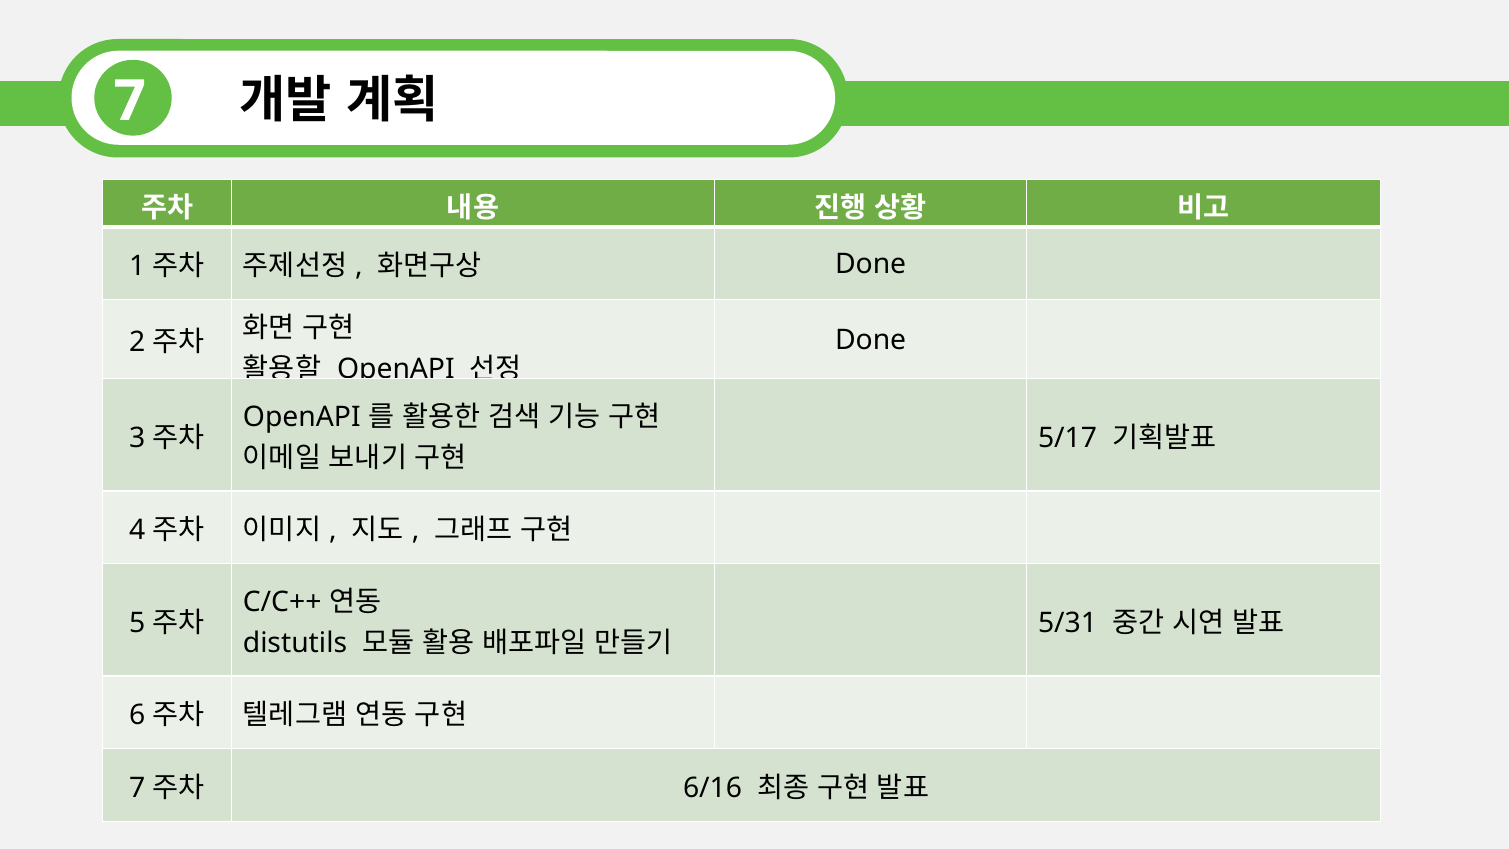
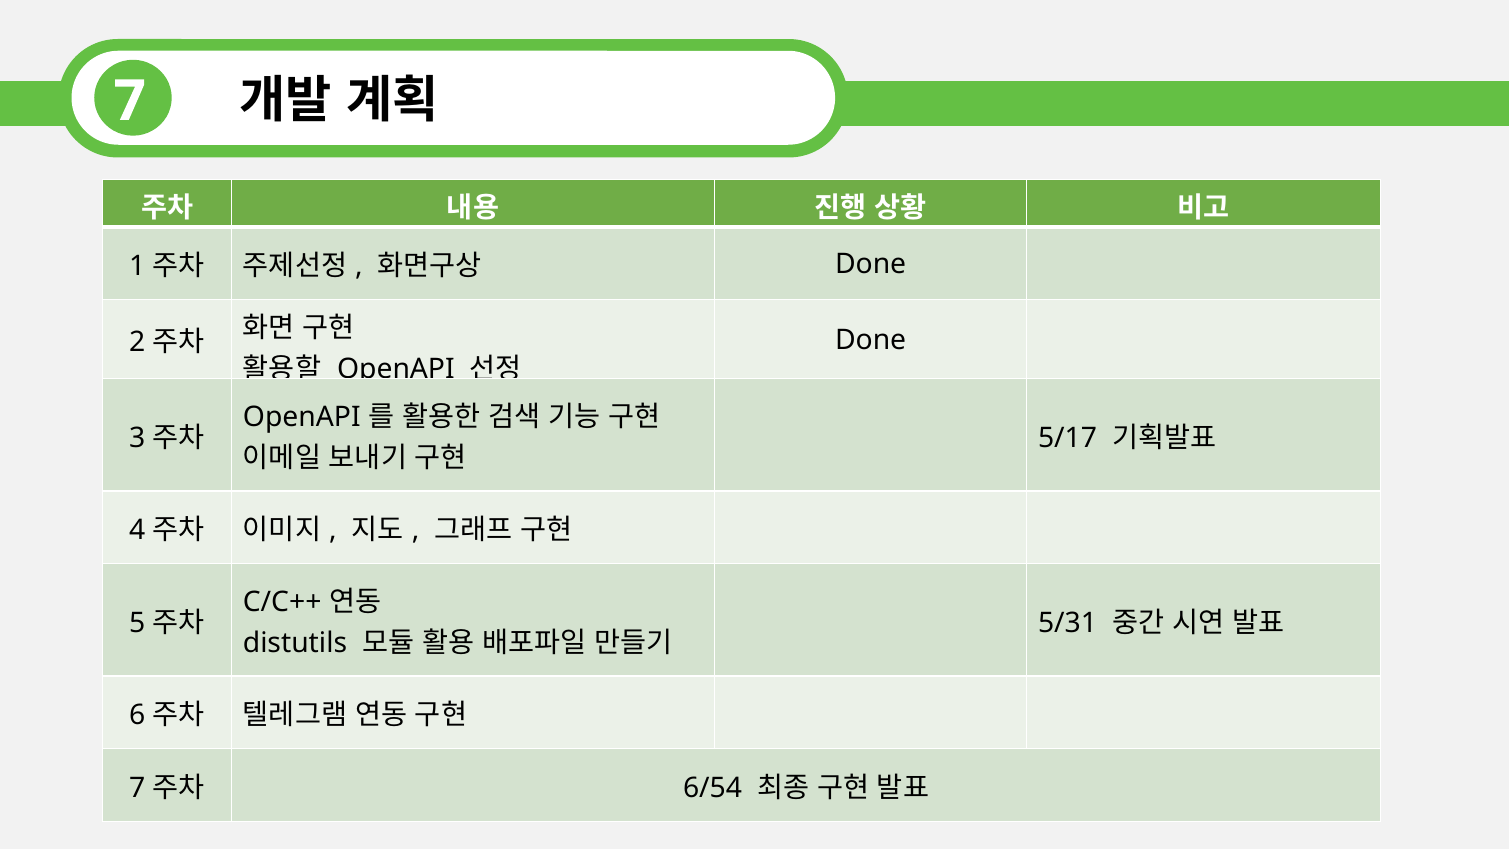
6/16: 6/16 -> 6/54 (712, 788)
